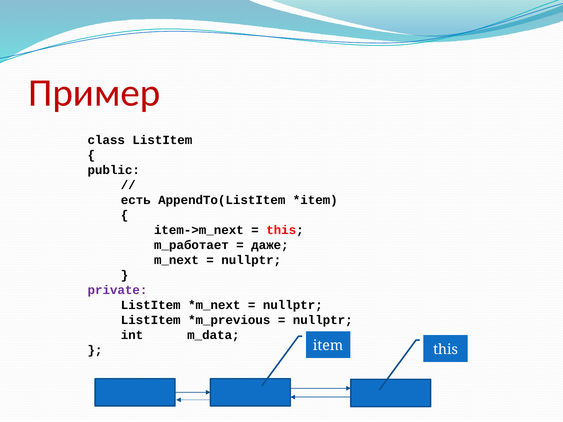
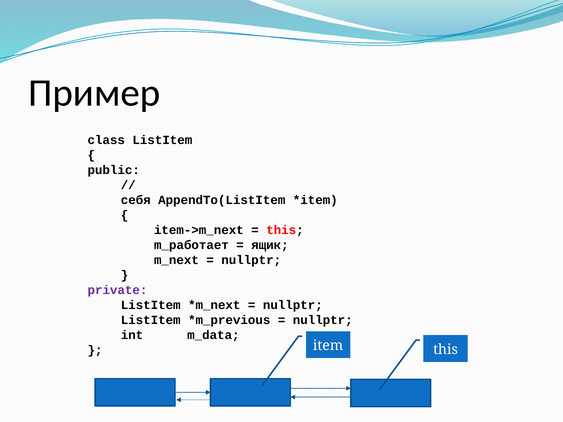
Пример colour: red -> black (94, 93)
есть: есть -> себя (136, 200)
даже: даже -> ящик (270, 245)
